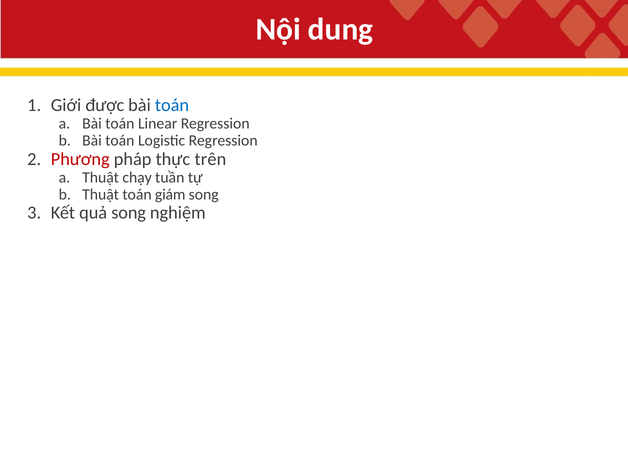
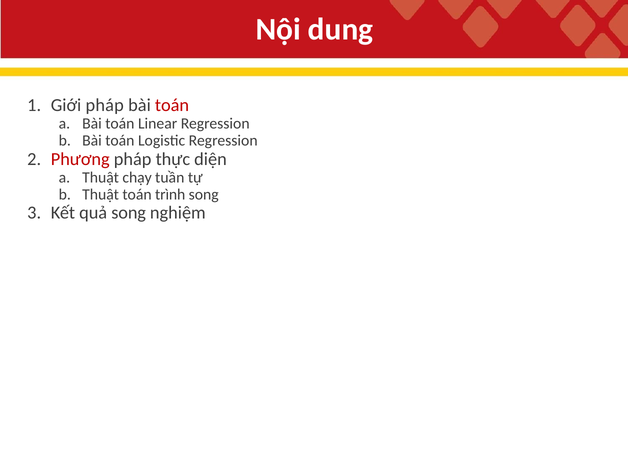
Giới được: được -> pháp (105, 105)
toán colour: blue -> red (172, 105)
trên: trên -> diện (210, 159)
giám: giám -> trình (170, 194)
